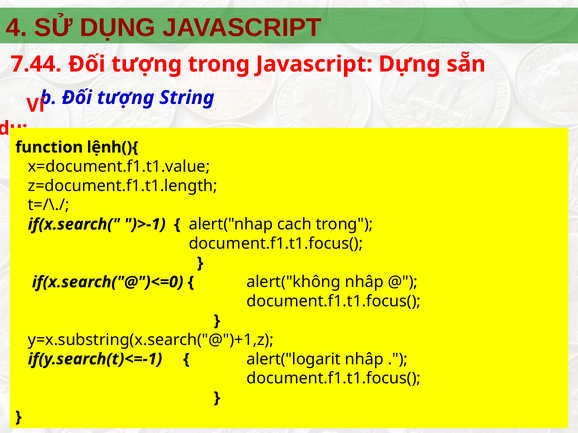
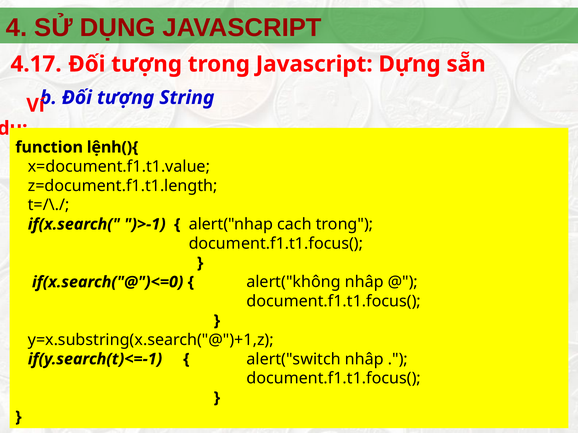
7.44: 7.44 -> 4.17 (36, 64)
alert("logarit: alert("logarit -> alert("switch (294, 359)
